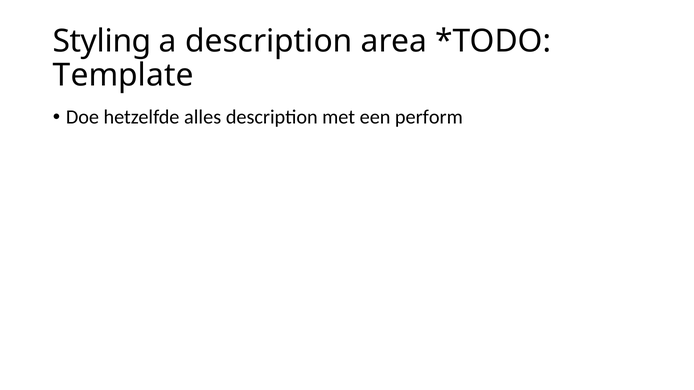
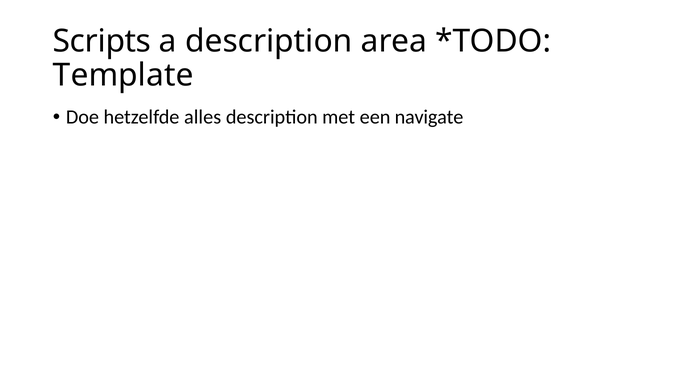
Styling: Styling -> Scripts (102, 41)
perform: perform -> navigate (429, 117)
